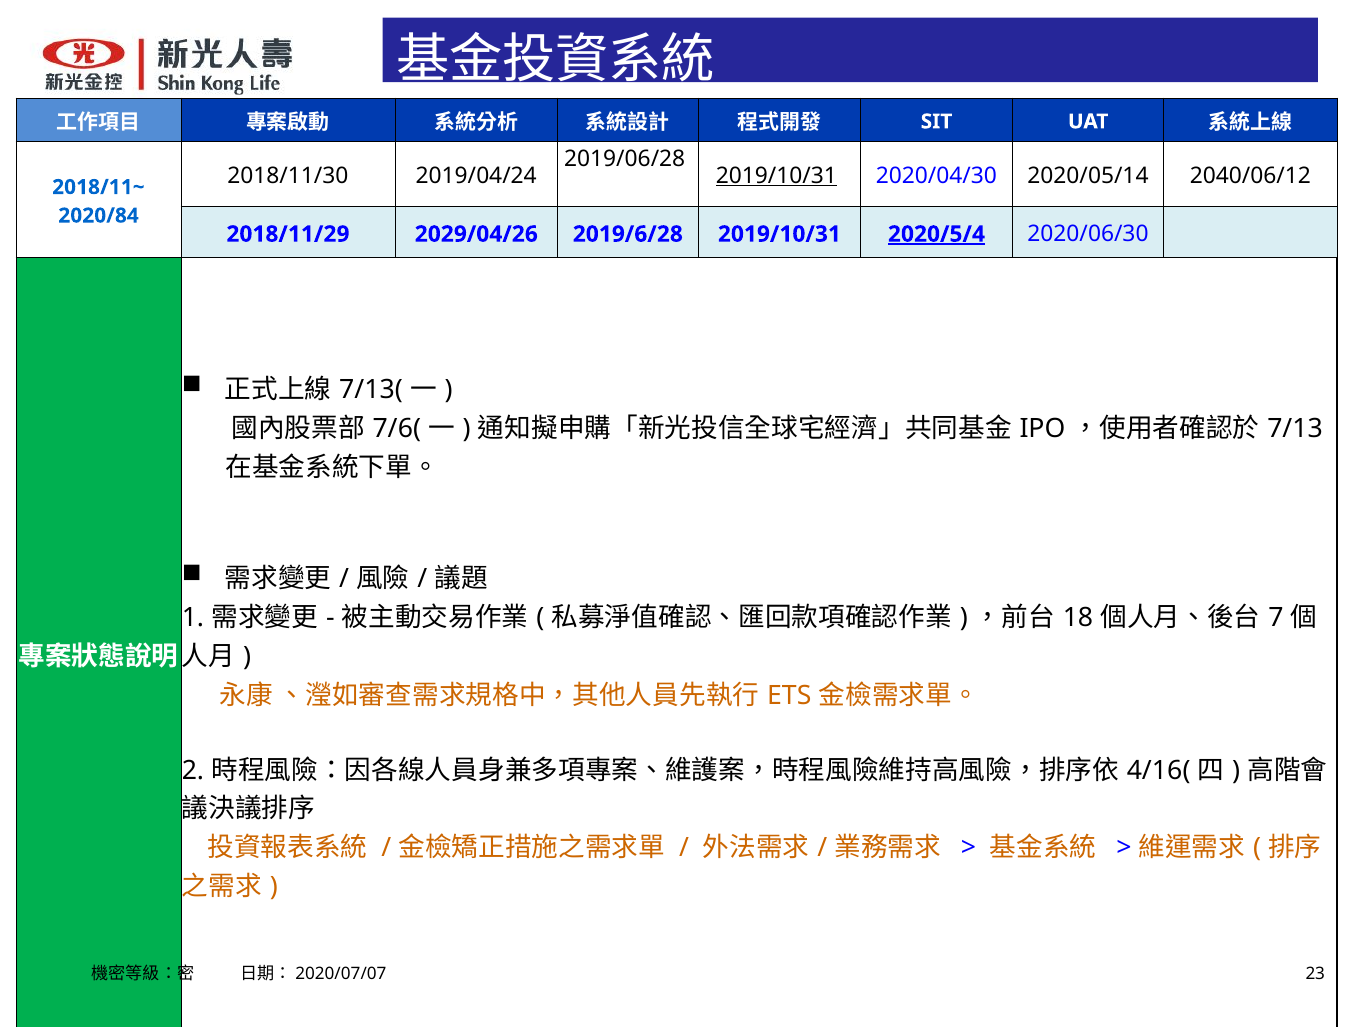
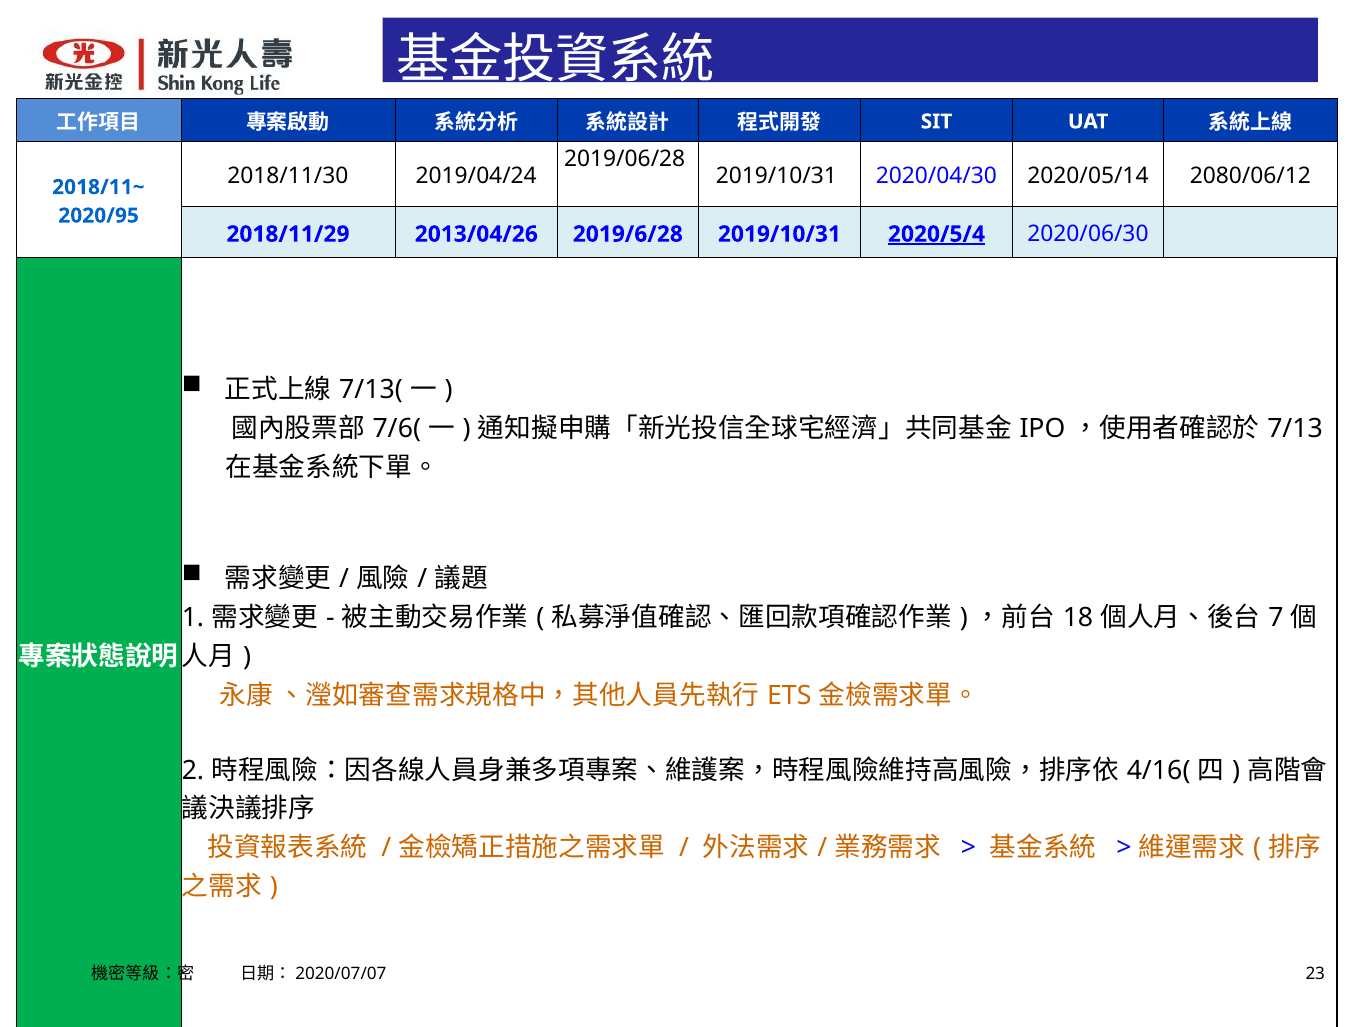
2019/10/31 underline: present -> none (776, 176)
2040/06/12: 2040/06/12 -> 2080/06/12 (1250, 176)
2020/84: 2020/84 -> 2020/95 (99, 216)
2029/04/26: 2029/04/26 -> 2013/04/26 (476, 234)
